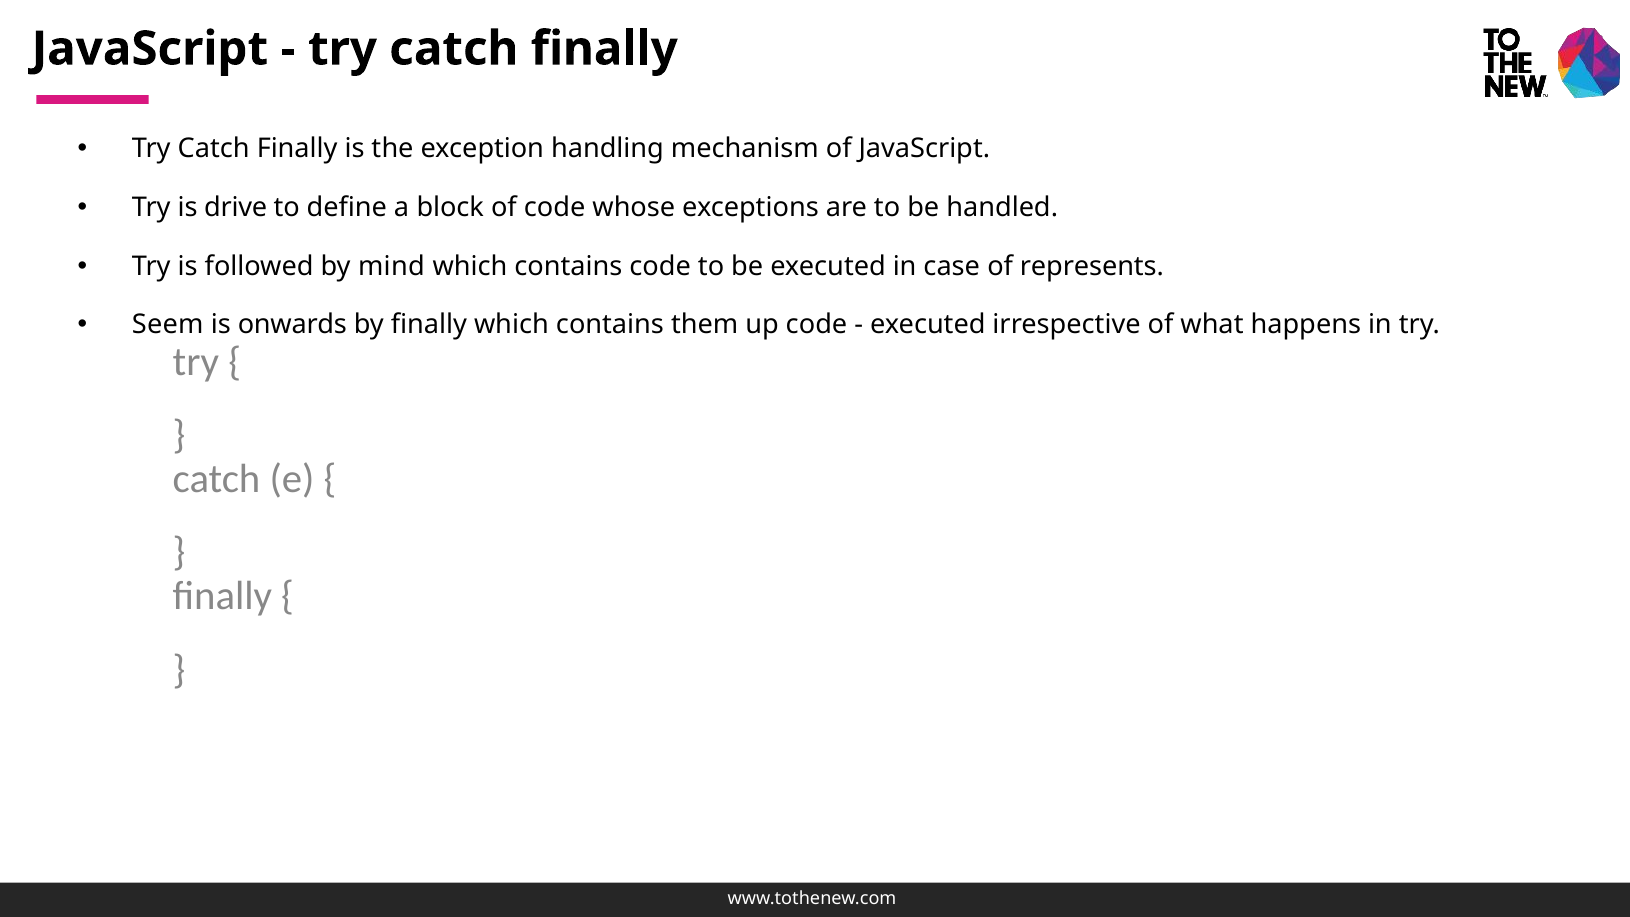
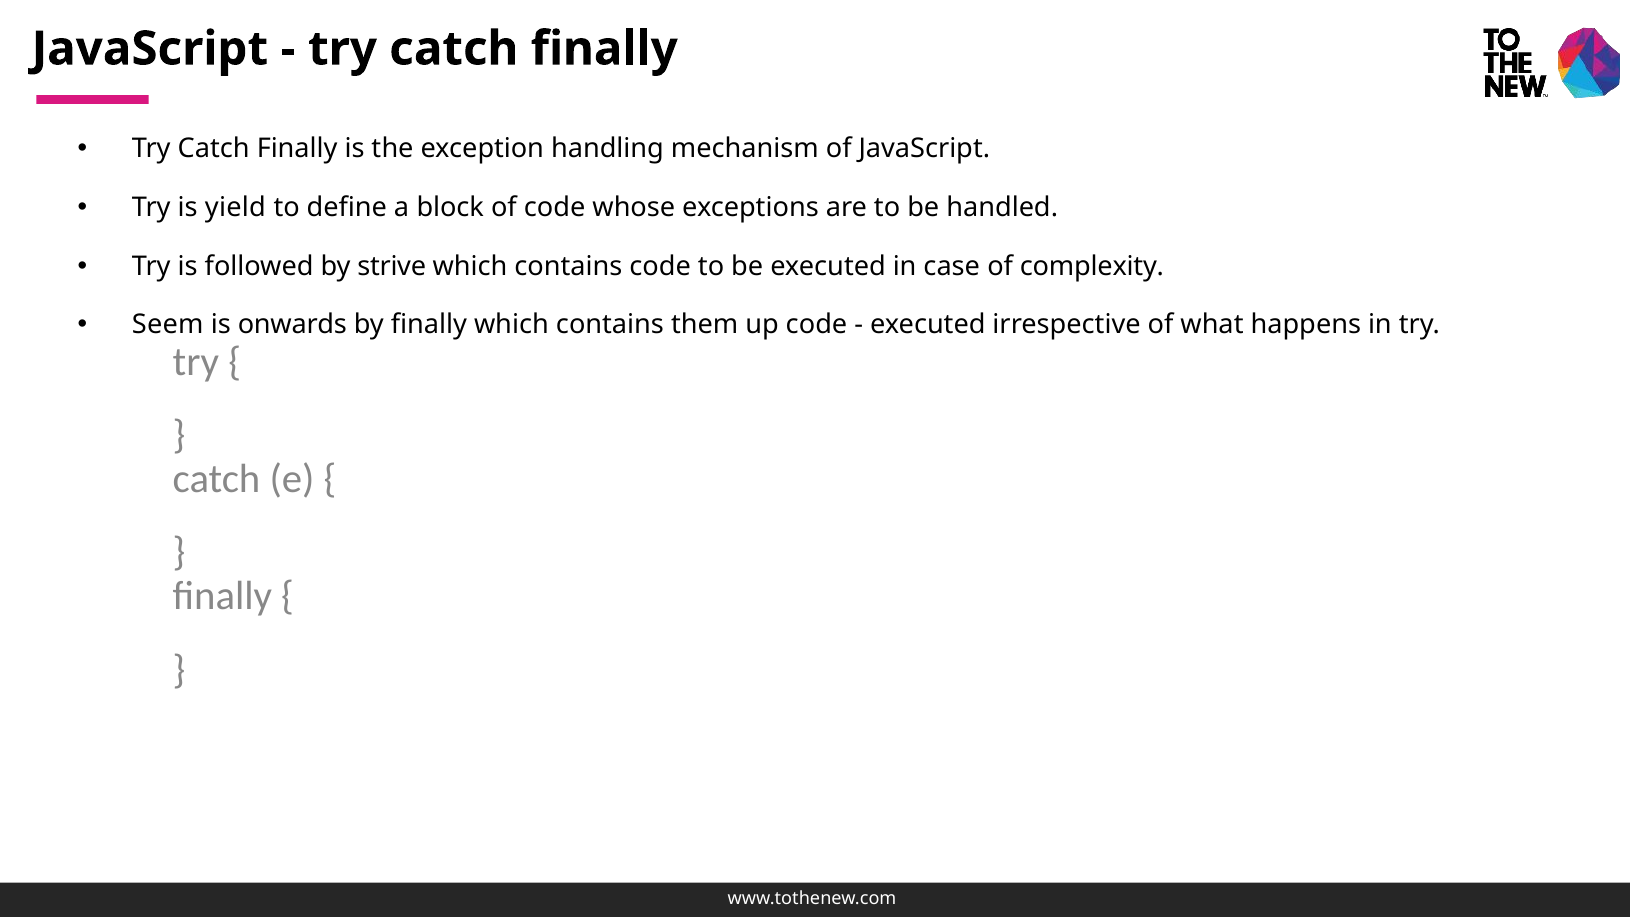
drive: drive -> yield (235, 208)
mind: mind -> strive (392, 266)
represents: represents -> complexity (1092, 266)
